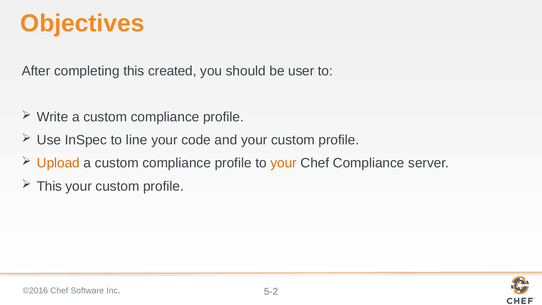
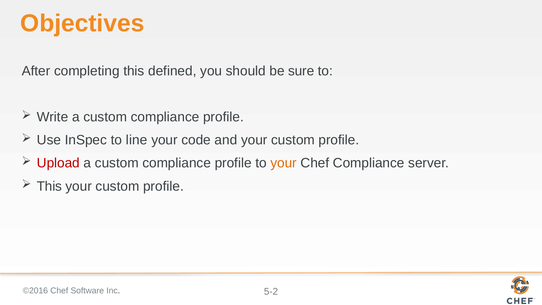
created: created -> defined (172, 71)
user: user -> sure (301, 71)
Upload colour: orange -> red (58, 163)
